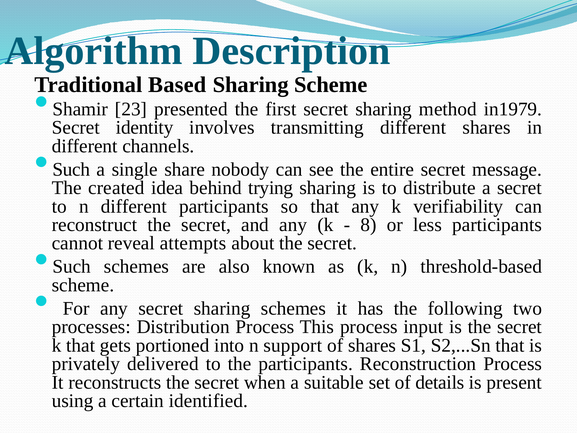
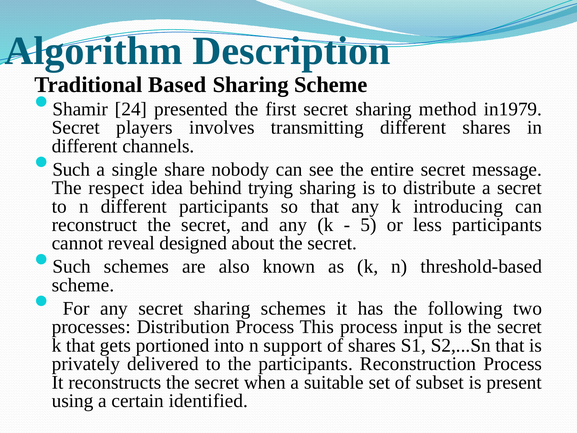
23: 23 -> 24 (131, 109)
identity: identity -> players (144, 127)
created: created -> respect (116, 188)
verifiability: verifiability -> introducing (458, 206)
8: 8 -> 5 (368, 225)
attempts: attempts -> designed (193, 243)
details: details -> subset (440, 382)
